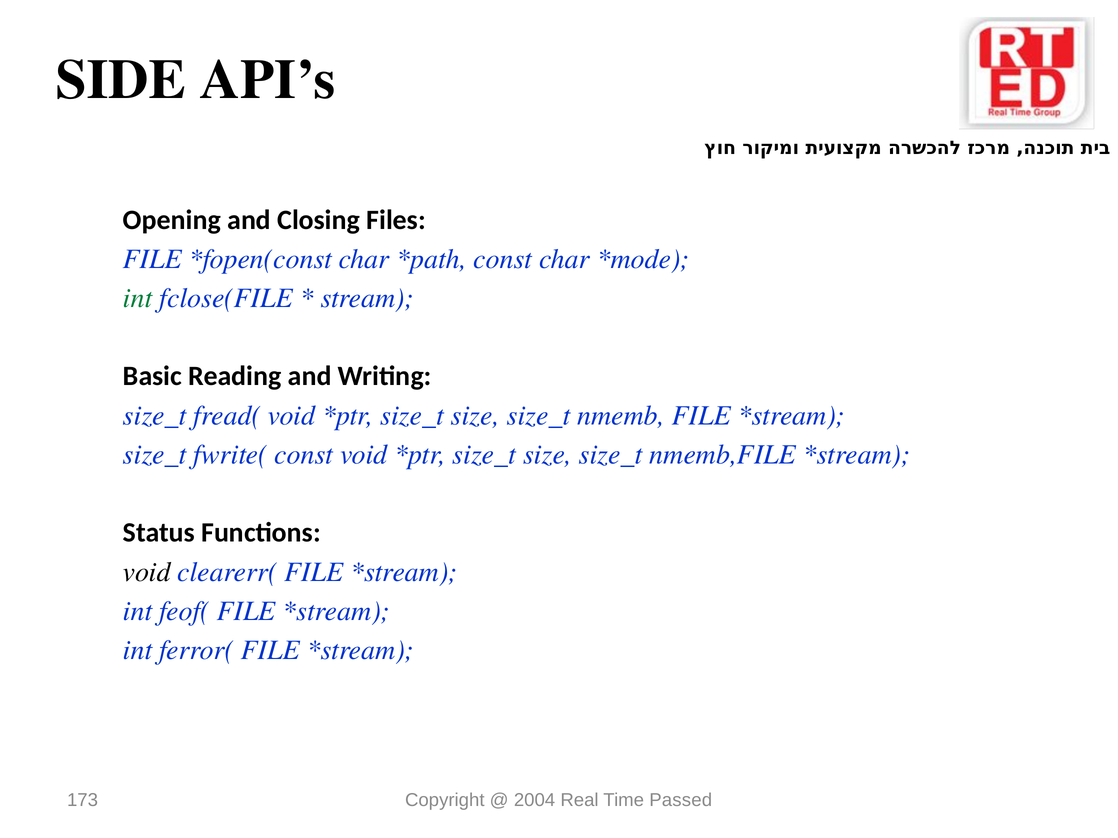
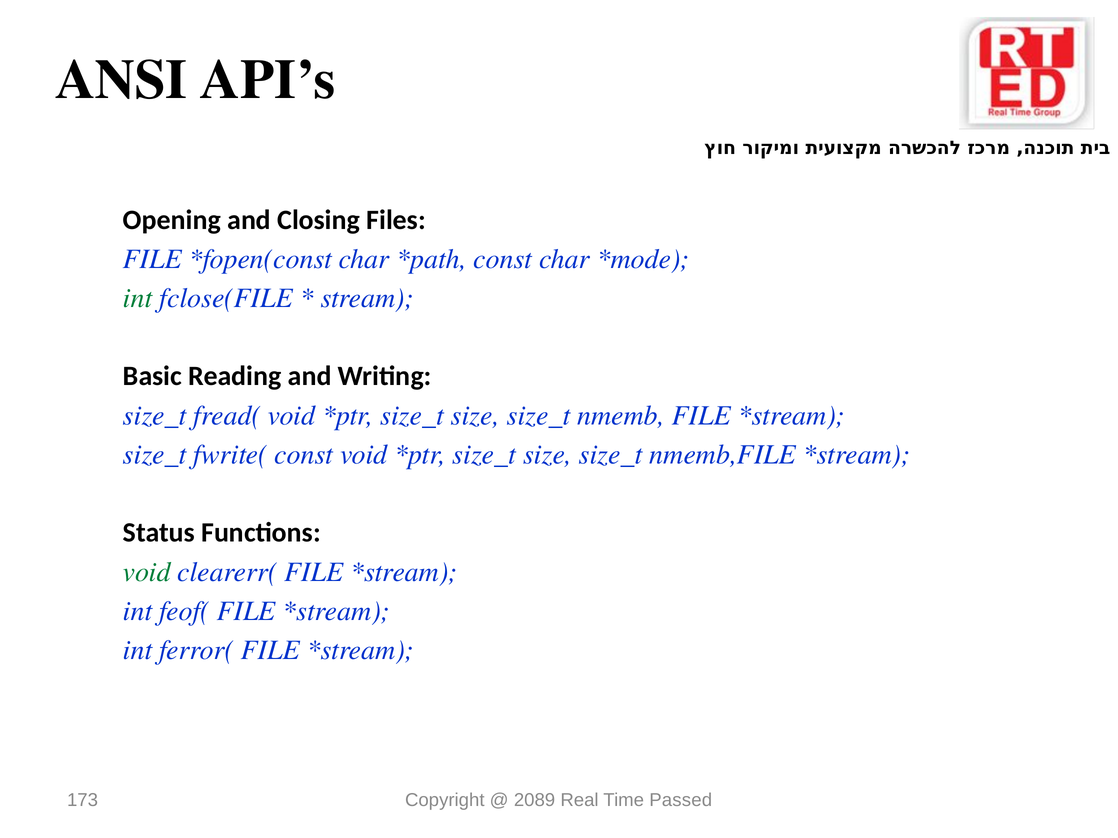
SIDE: SIDE -> ANSI (121, 80)
void colour: black -> green (147, 572)
2004: 2004 -> 2089 (535, 801)
